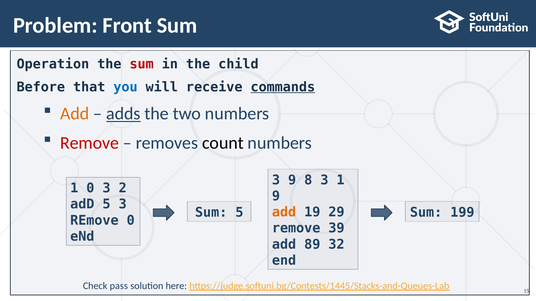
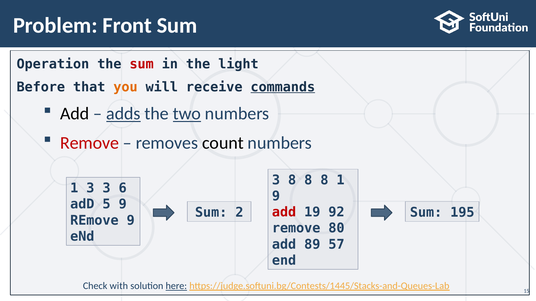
child: child -> light (238, 64)
you colour: blue -> orange (125, 87)
Add colour: orange -> black (75, 114)
two underline: none -> present (187, 114)
3 9: 9 -> 8 (292, 180)
3: 3 -> 8 (324, 180)
1 0: 0 -> 3 (90, 189)
2: 2 -> 6 (123, 189)
5 3: 3 -> 9 (123, 205)
add colour: orange -> red (284, 213)
29: 29 -> 92 (336, 213)
Sum 5: 5 -> 2 (239, 213)
199: 199 -> 195 (462, 213)
REmove 0: 0 -> 9 (131, 221)
39: 39 -> 80 (336, 229)
32: 32 -> 57 (336, 245)
pass: pass -> with (119, 286)
here underline: none -> present (176, 286)
